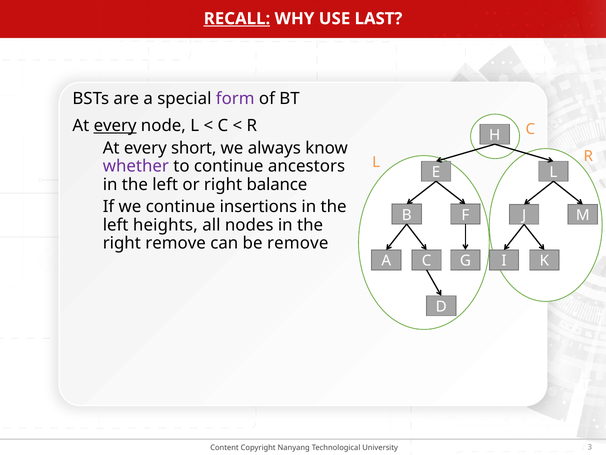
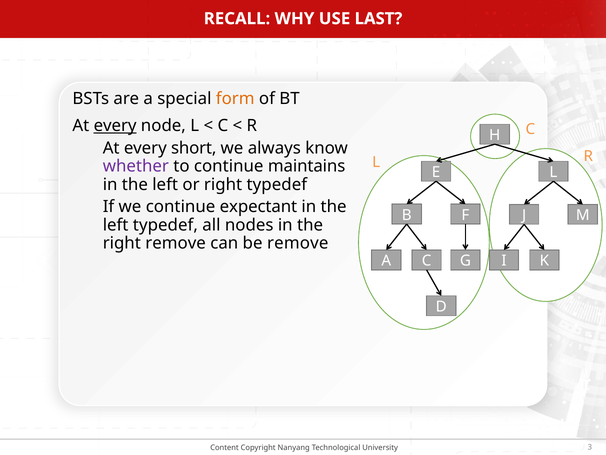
RECALL underline: present -> none (237, 19)
form colour: purple -> orange (235, 99)
ancestors: ancestors -> maintains (307, 166)
right balance: balance -> typedef (277, 184)
insertions: insertions -> expectant (258, 207)
left heights: heights -> typedef (165, 225)
